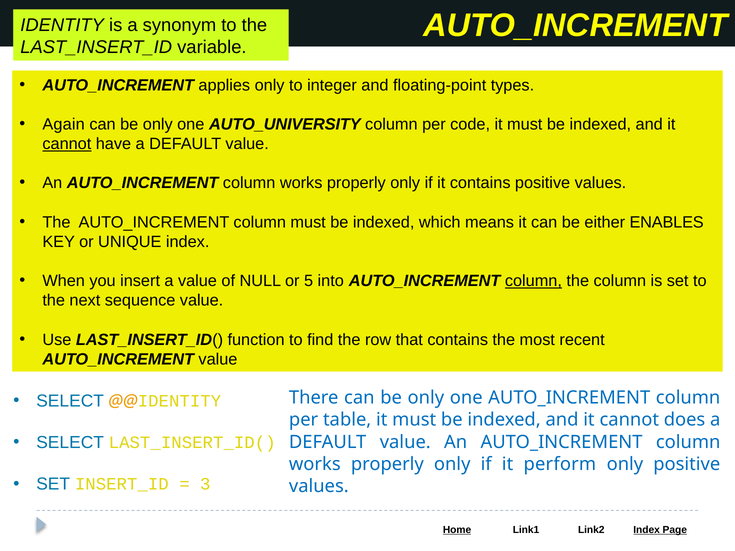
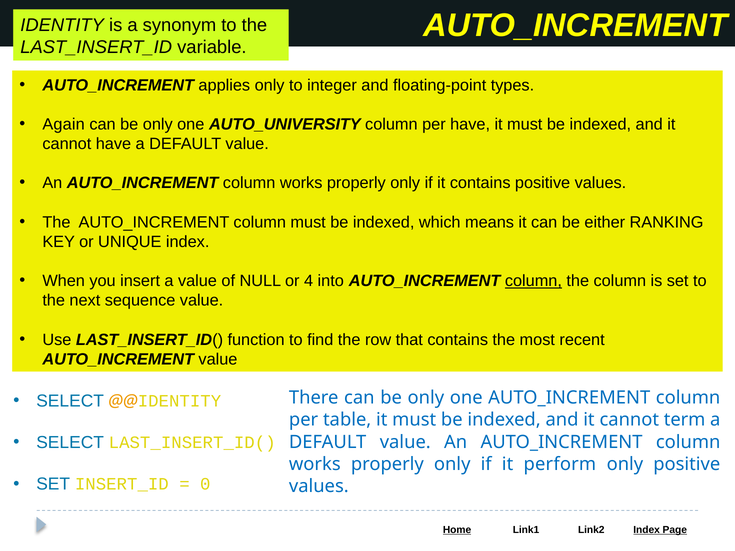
per code: code -> have (470, 124)
cannot underline: present -> none (67, 144)
ENABLES: ENABLES -> RANKING (667, 222)
5: 5 -> 4 (309, 281)
does: does -> term (685, 420)
3: 3 -> 0 (205, 484)
